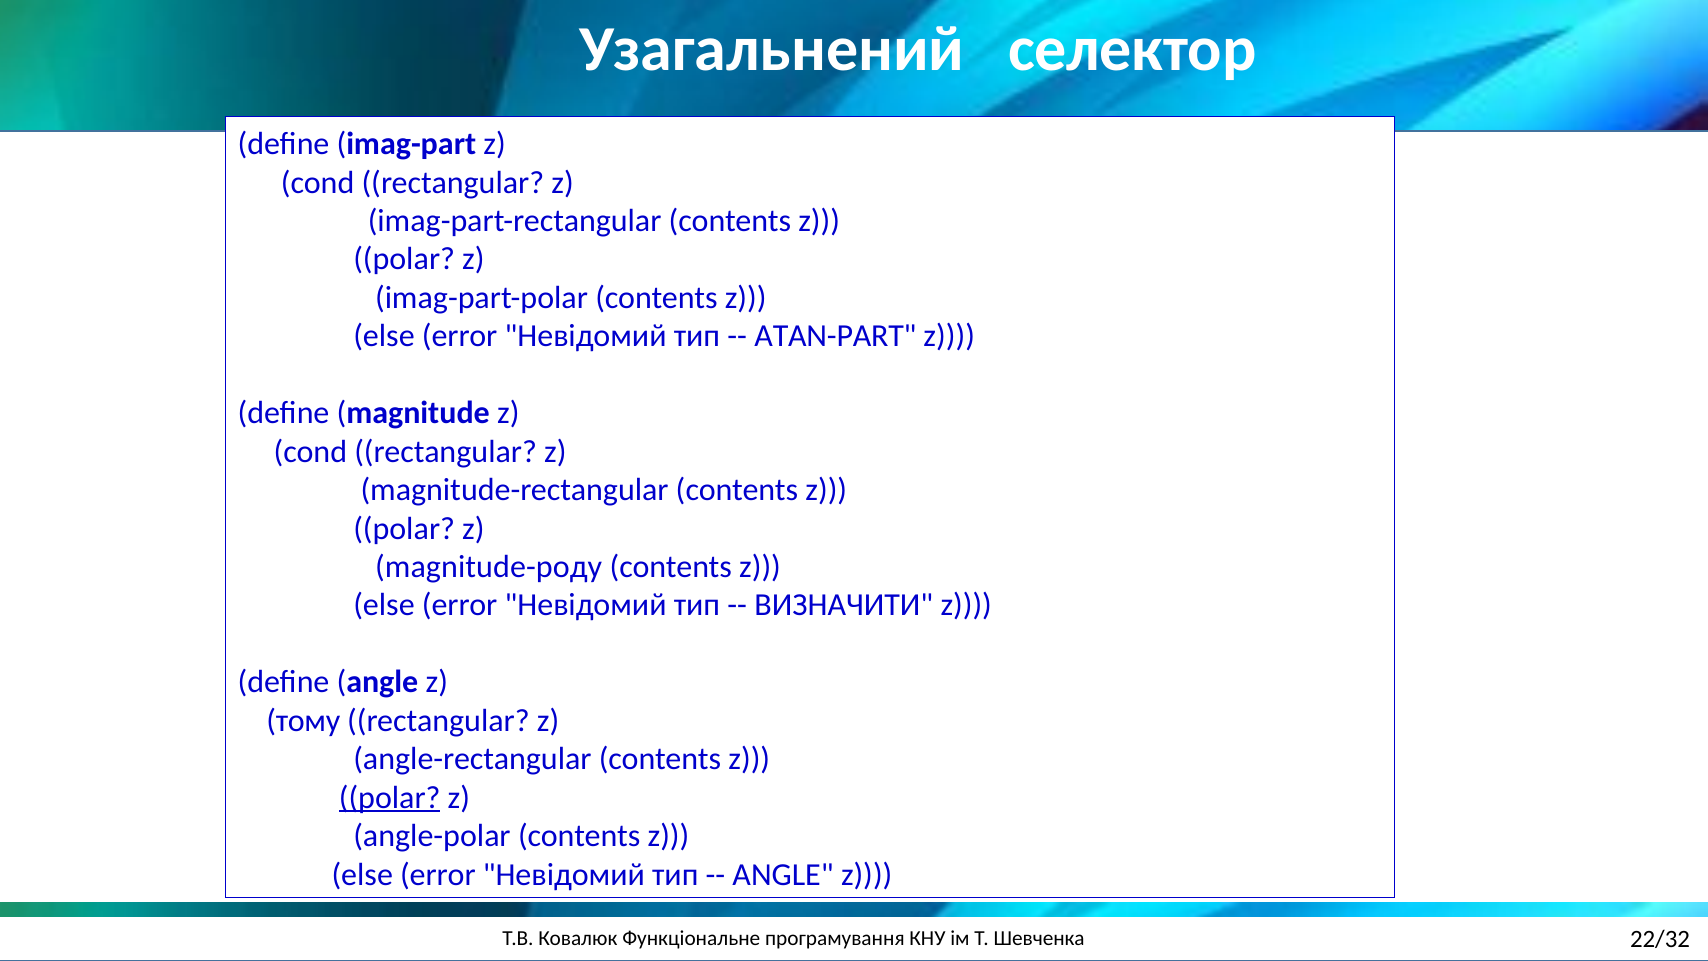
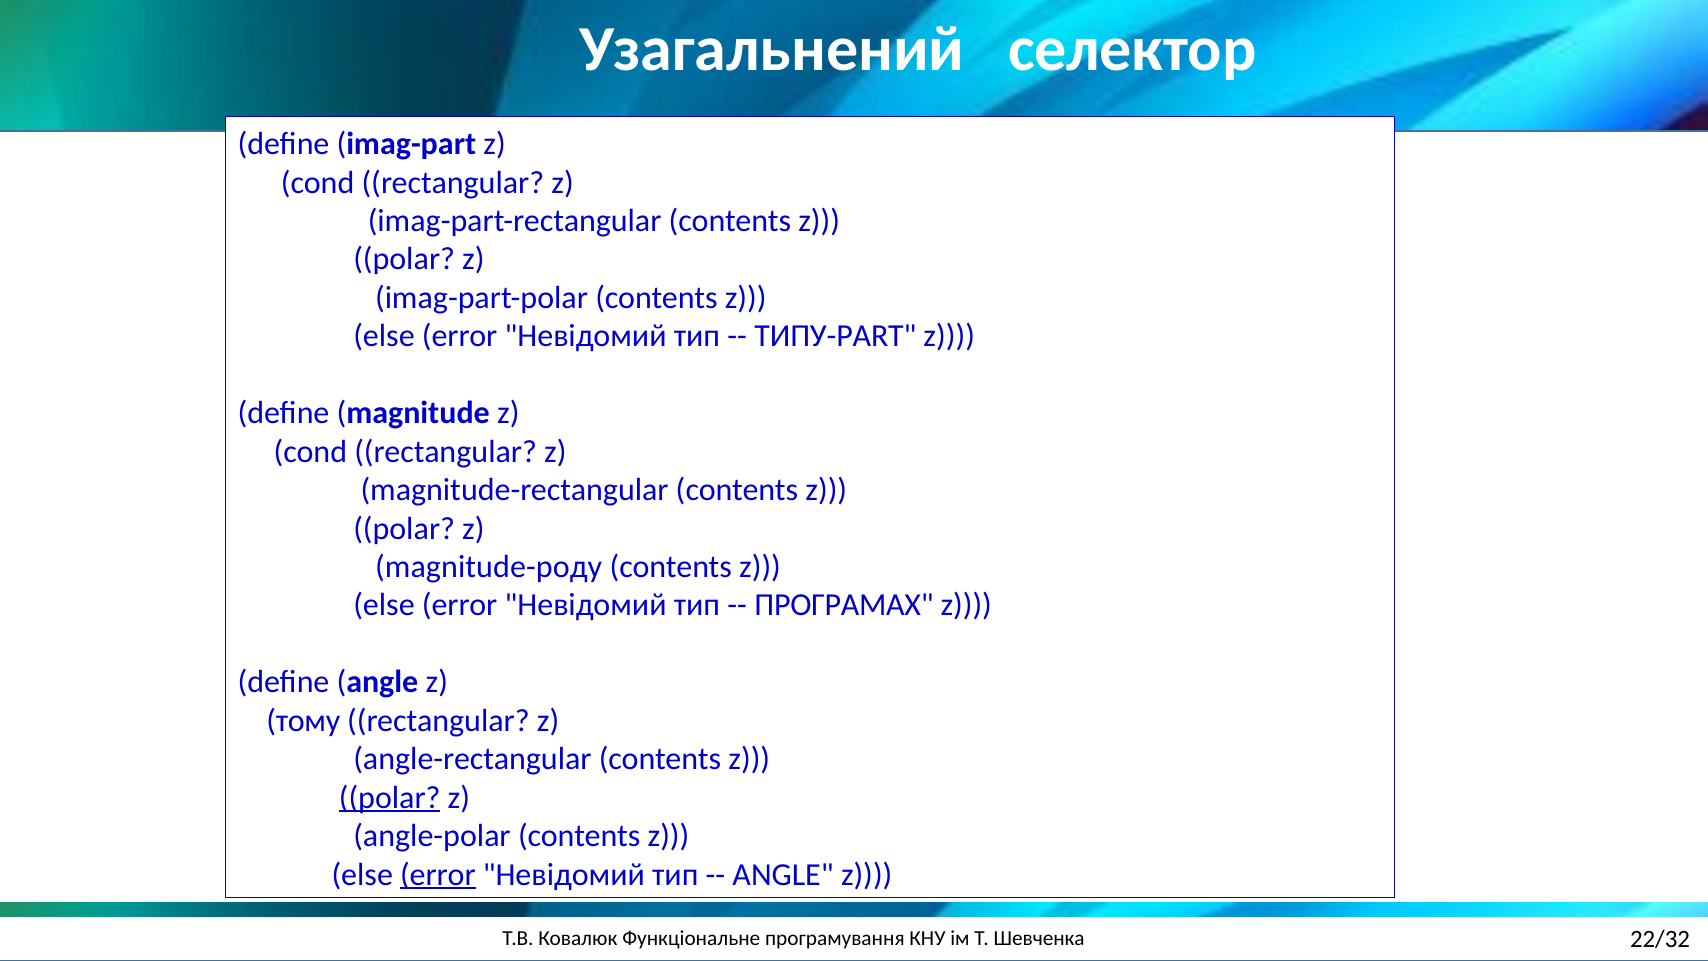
ATAN-PART: ATAN-PART -> ТИПУ-PART (835, 336)
ВИЗНАЧИТИ: ВИЗНАЧИТИ -> ПРОГРАМАХ (844, 605)
error underline: none -> present (438, 874)
